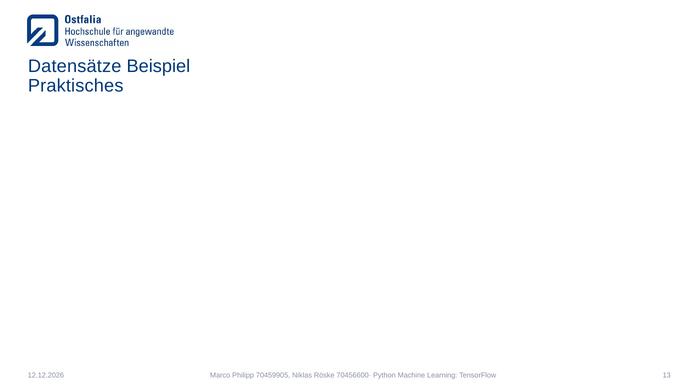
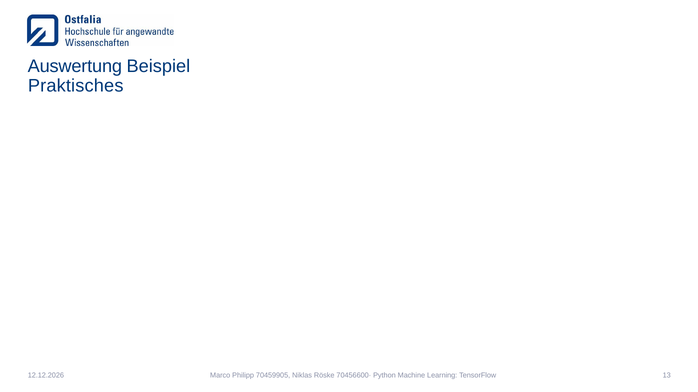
Datensätze: Datensätze -> Auswertung (75, 66)
